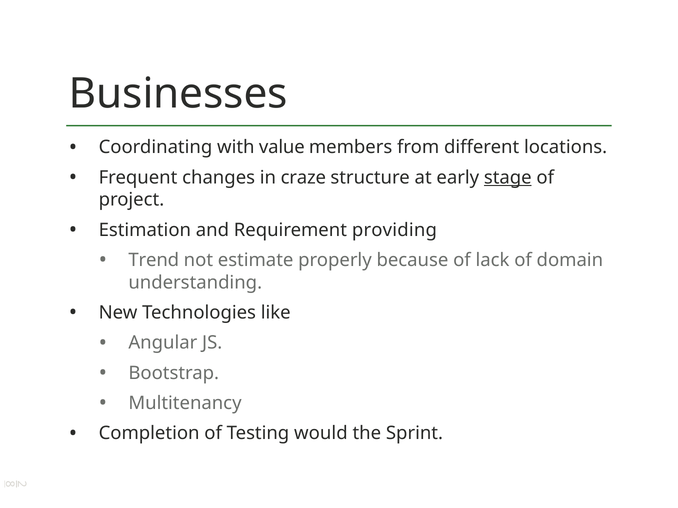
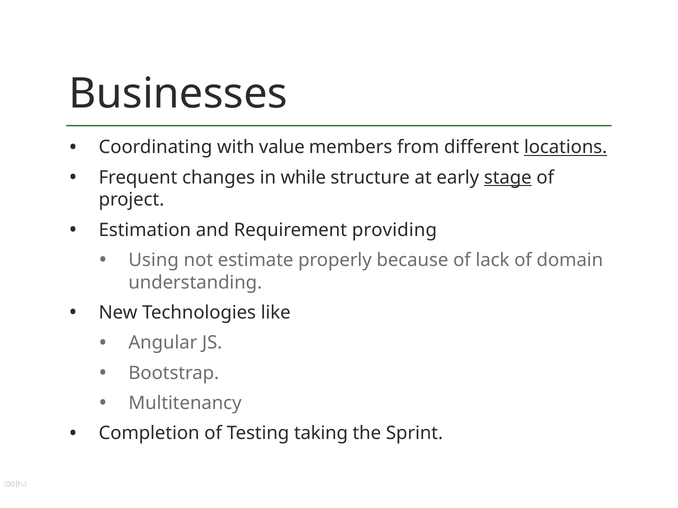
locations underline: none -> present (566, 148)
craze: craze -> while (303, 178)
Trend: Trend -> Using (154, 260)
would: would -> taking (321, 434)
